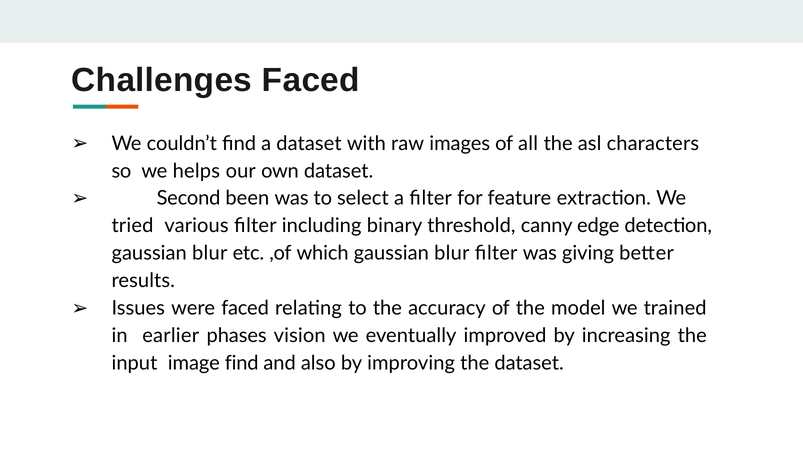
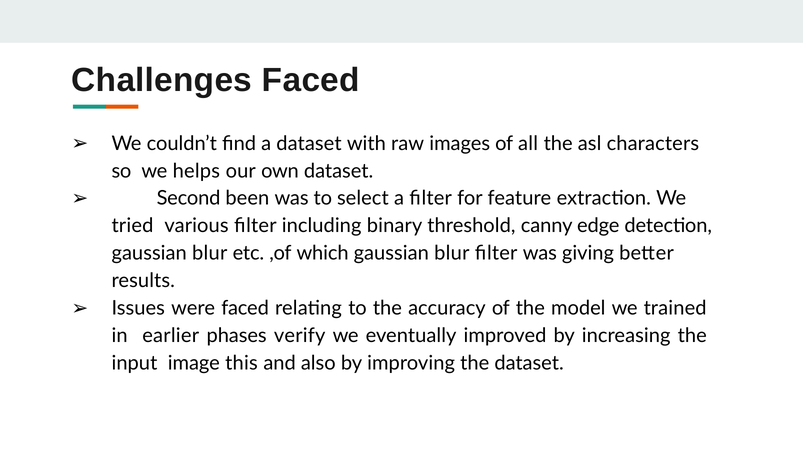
vision: vision -> verify (300, 335)
image find: find -> this (241, 363)
